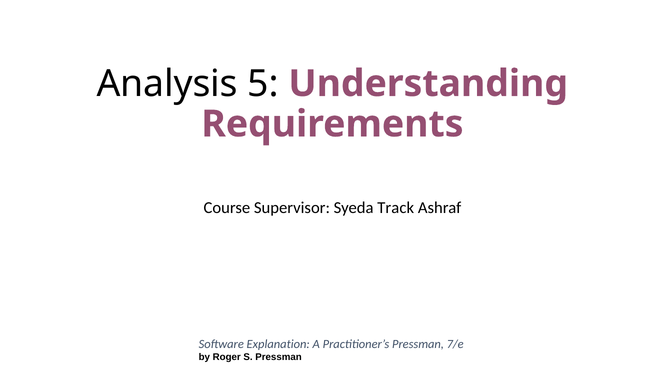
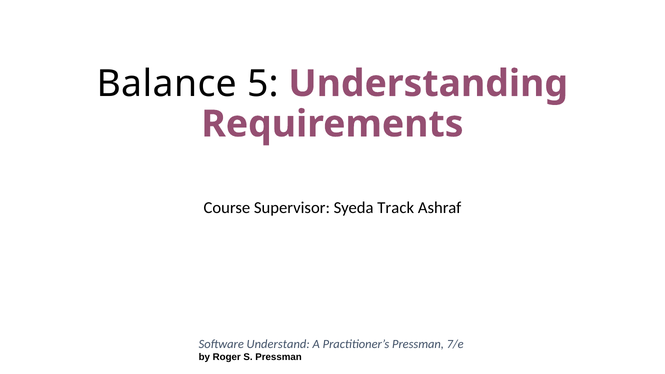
Analysis: Analysis -> Balance (167, 84)
Explanation: Explanation -> Understand (278, 344)
